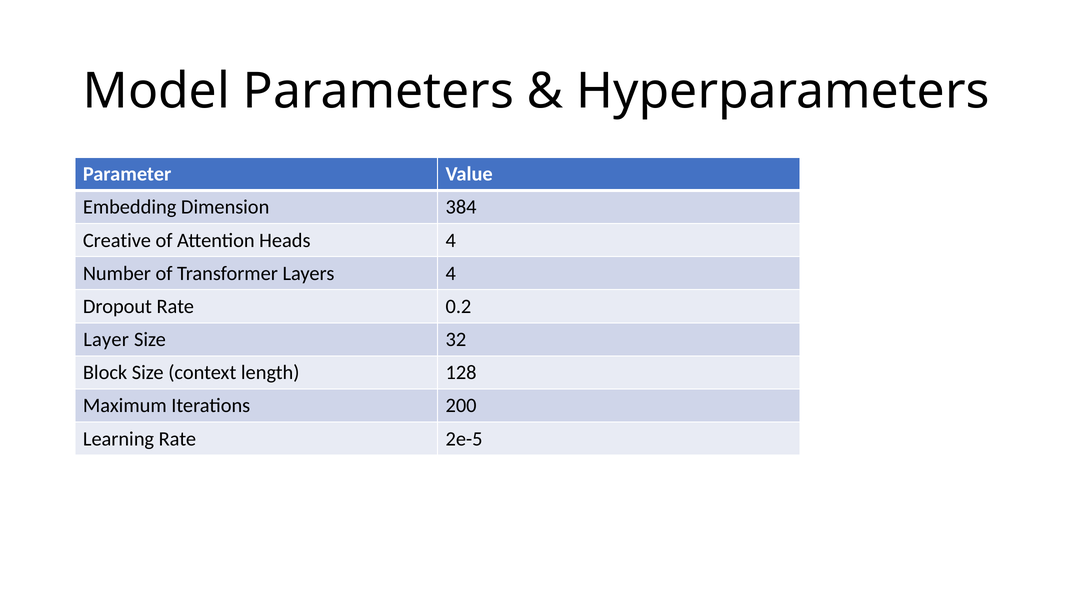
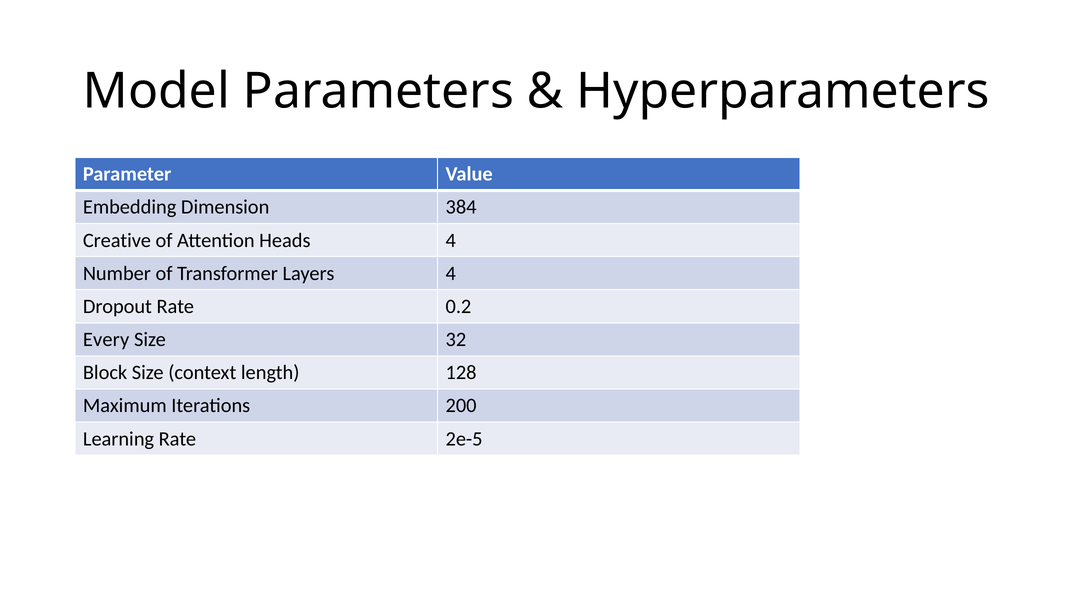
Layer: Layer -> Every (106, 340)
